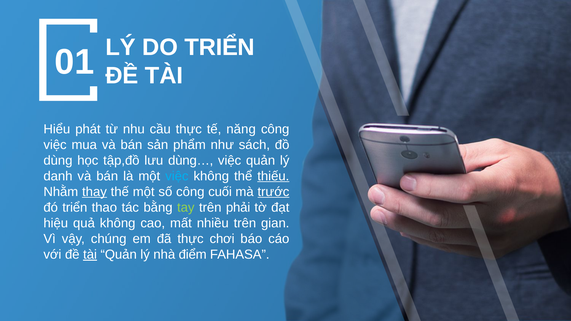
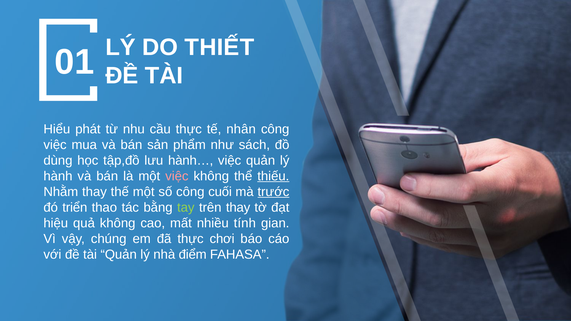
DO TRIỂN: TRIỂN -> THIẾT (219, 47)
năng: năng -> nhân (241, 129)
dùng…: dùng… -> hành… (191, 161)
danh: danh -> hành (58, 176)
việc colour: light blue -> pink (177, 176)
thay underline: present -> none (94, 192)
trên phải: phải -> thay (238, 208)
nhiều trên: trên -> tính (245, 223)
tài underline: present -> none (90, 255)
